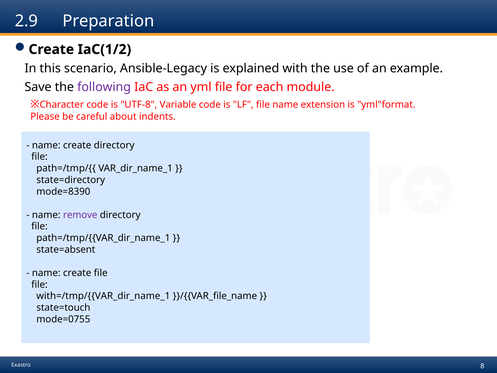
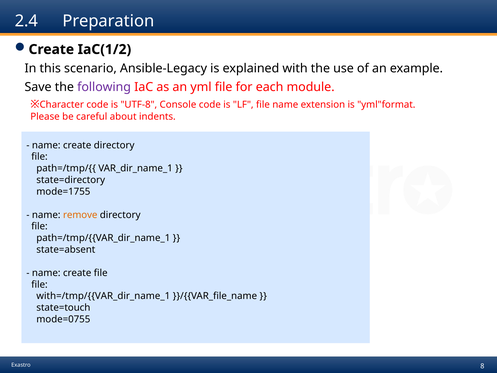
2.9: 2.9 -> 2.4 (26, 21)
Variable: Variable -> Console (178, 105)
mode=8390: mode=8390 -> mode=1755 (63, 192)
remove colour: purple -> orange (80, 215)
